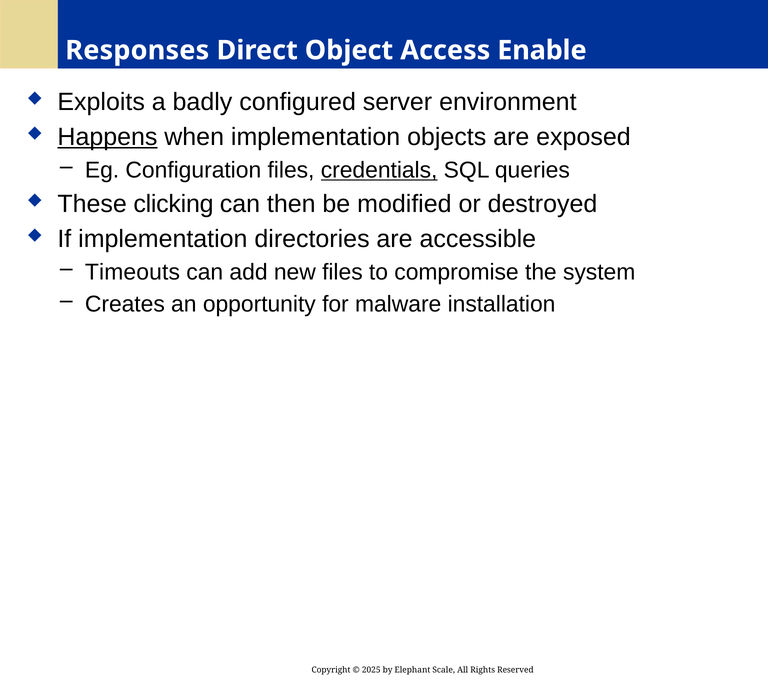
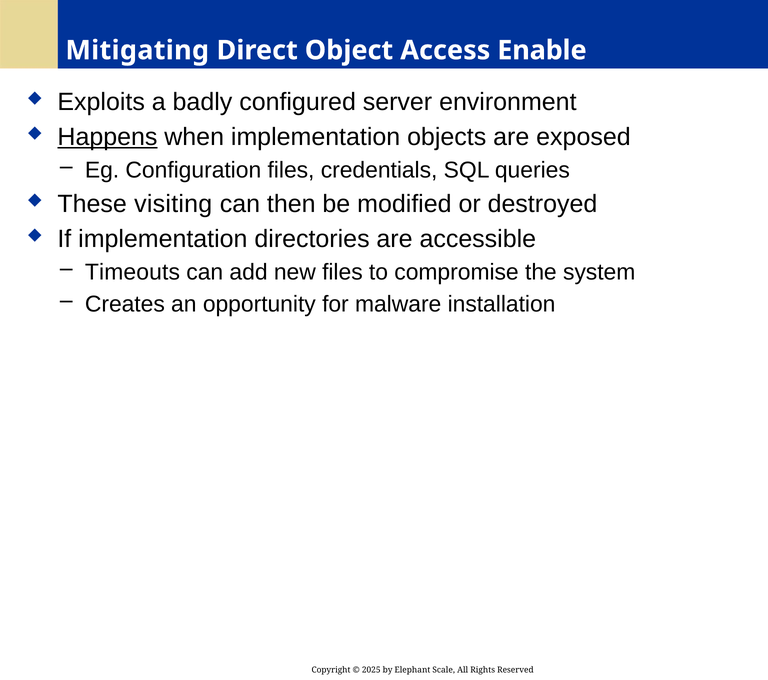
Responses: Responses -> Mitigating (137, 50)
credentials underline: present -> none (379, 170)
clicking: clicking -> visiting (173, 204)
